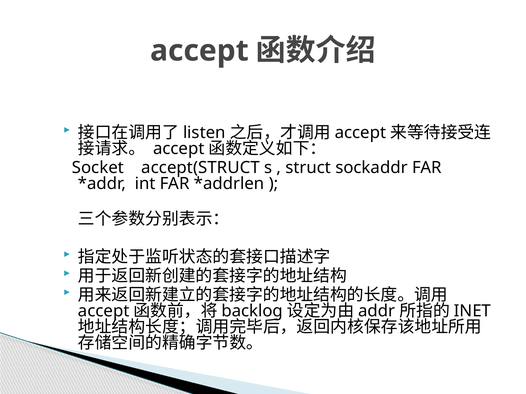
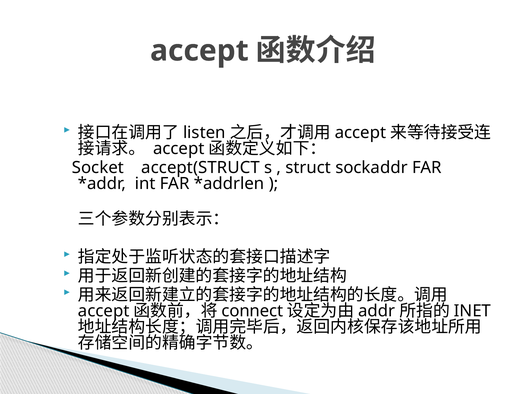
backlog: backlog -> connect (252, 311)
